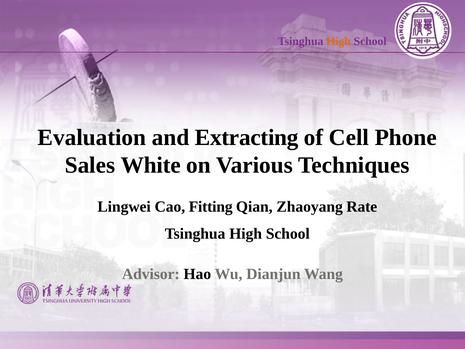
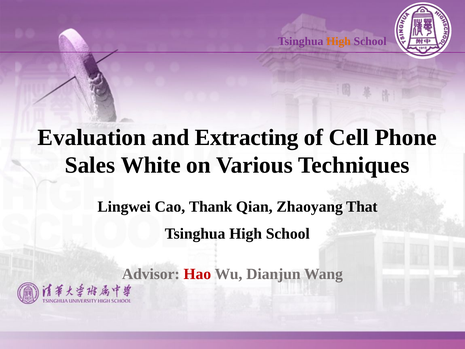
Fitting: Fitting -> Thank (211, 207)
Rate: Rate -> That (362, 207)
Hao colour: black -> red (197, 274)
